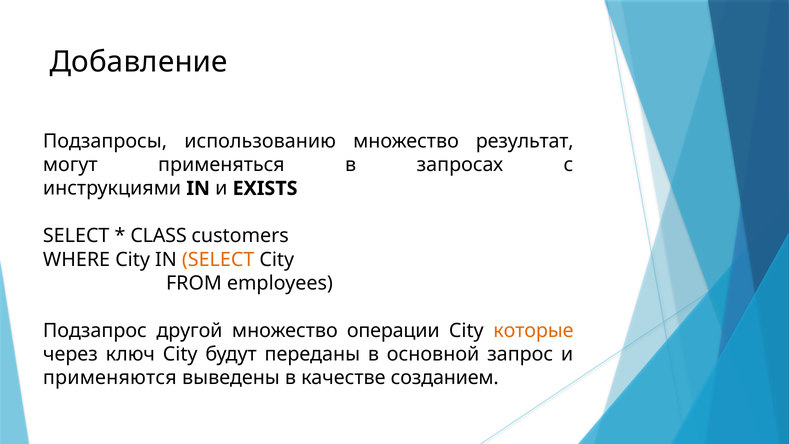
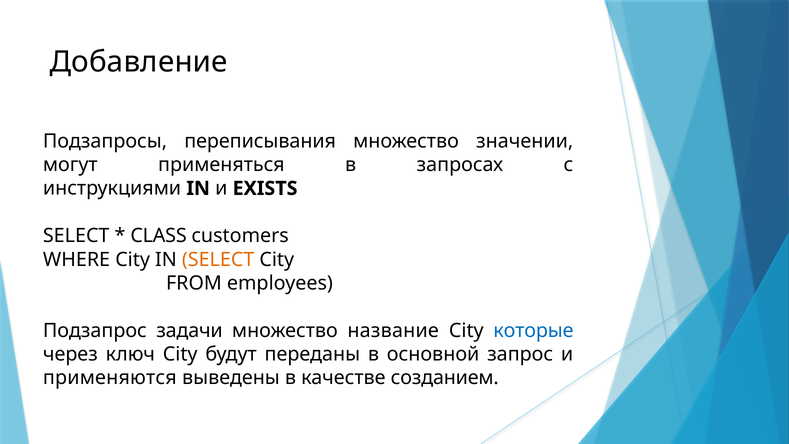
использованию: использованию -> переписывания (260, 141)
результат: результат -> значении (525, 141)
другой: другой -> задачи (190, 330)
операции: операции -> название (393, 330)
которые colour: orange -> blue (533, 330)
